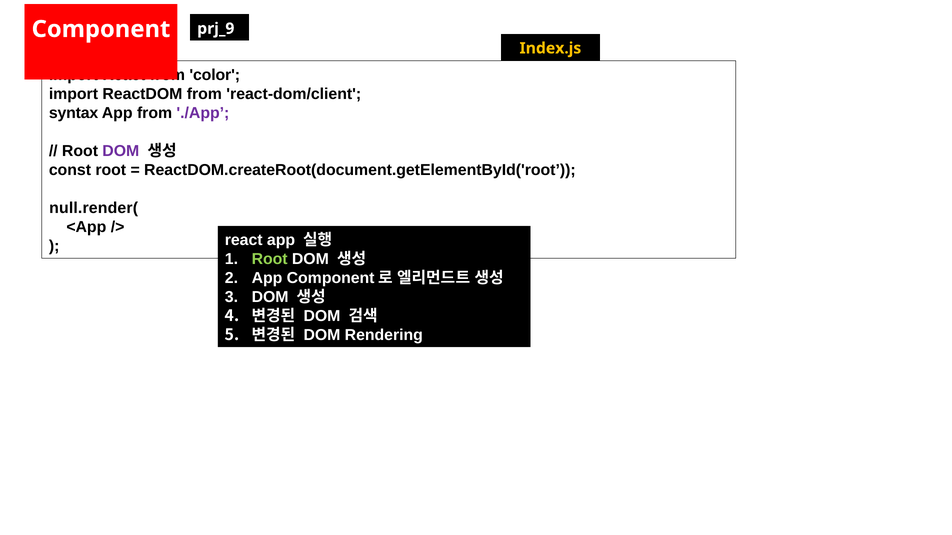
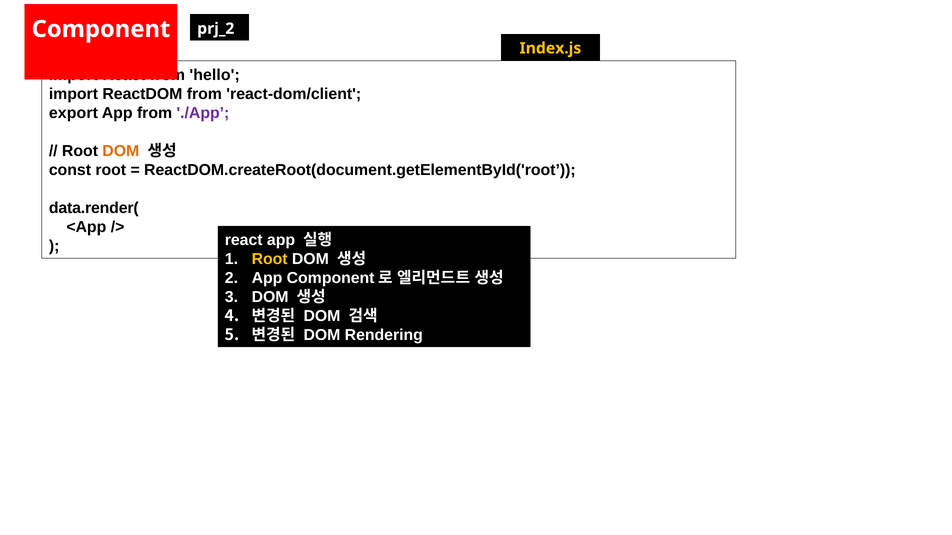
prj_9: prj_9 -> prj_2 (216, 29)
color: color -> hello (215, 75)
syntax: syntax -> export (73, 113)
DOM colour: purple -> orange (121, 151)
null.render(: null.render( -> data.render( (94, 208)
Root colour: light green -> yellow (270, 259)
